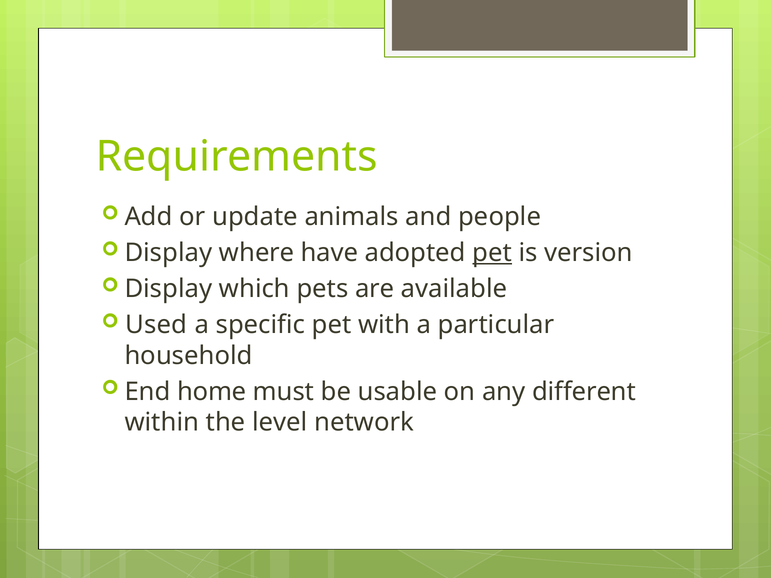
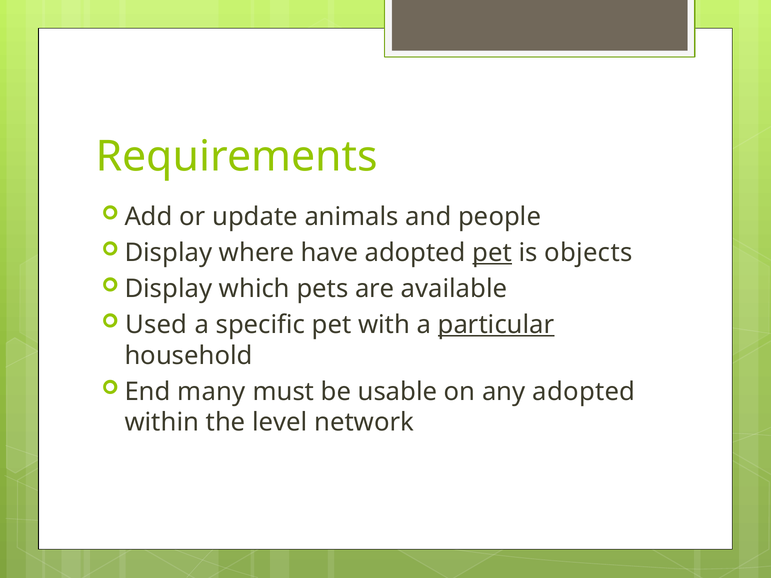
version: version -> objects (588, 253)
particular underline: none -> present (496, 325)
home: home -> many (211, 392)
any different: different -> adopted (584, 392)
